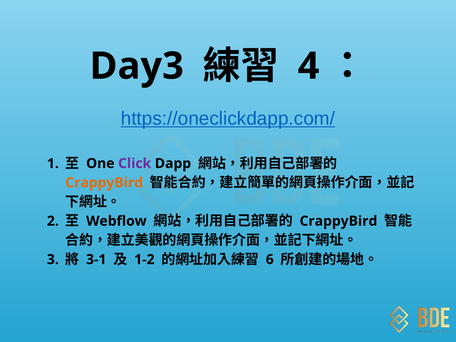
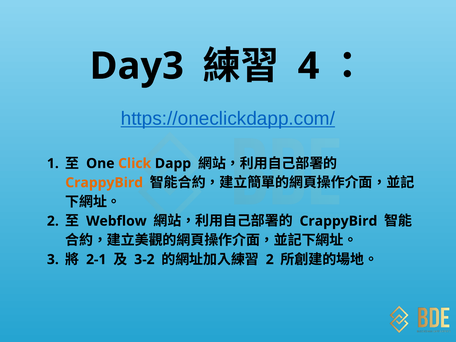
Click colour: purple -> orange (135, 163)
3-1: 3-1 -> 2-1 (96, 259)
1-2: 1-2 -> 3-2 (144, 259)
6: 6 -> 2 (270, 259)
